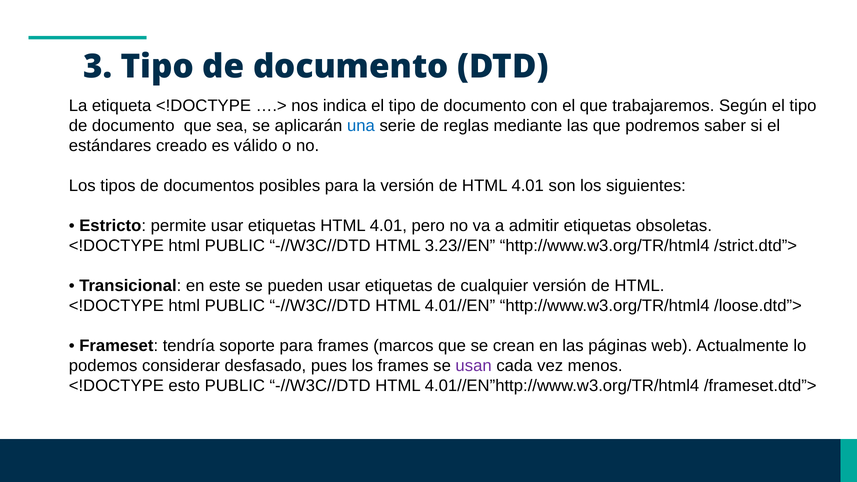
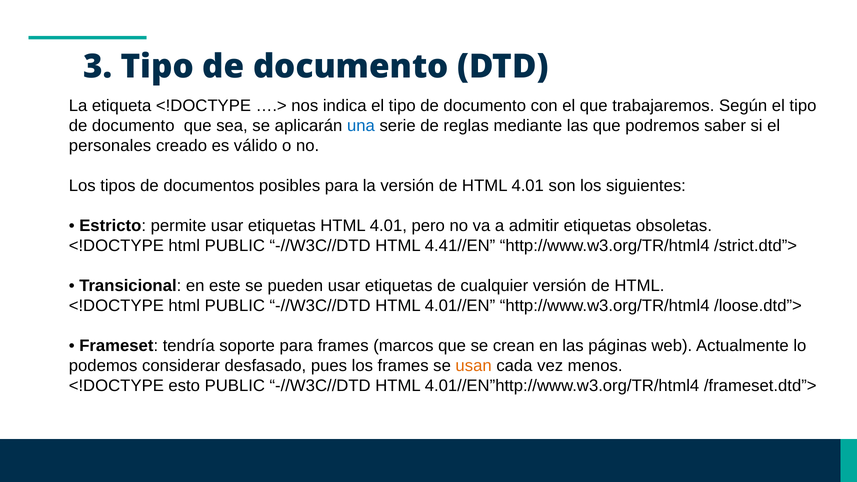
estándares: estándares -> personales (110, 146)
3.23//EN: 3.23//EN -> 4.41//EN (460, 246)
usan colour: purple -> orange (474, 366)
